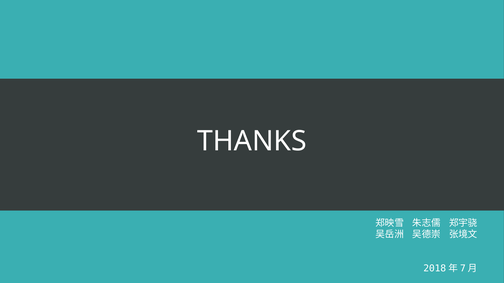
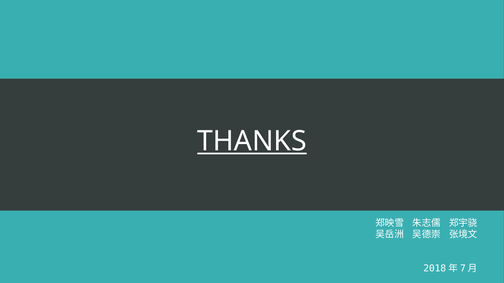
THANKS underline: none -> present (252, 142)
